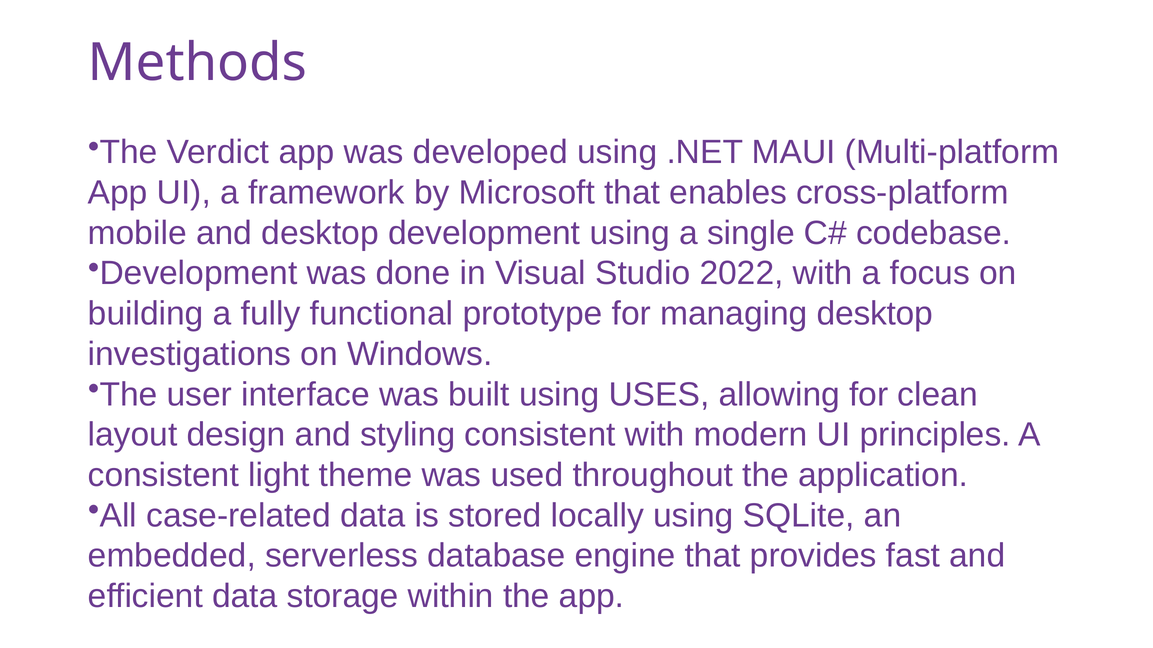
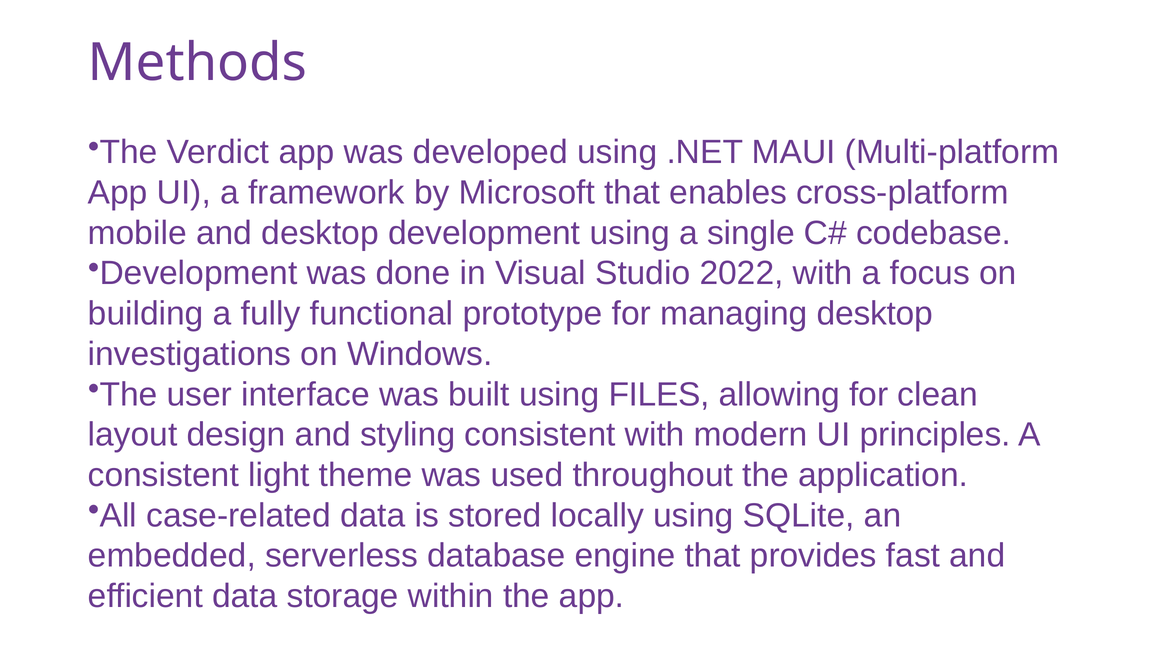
USES: USES -> FILES (659, 395)
